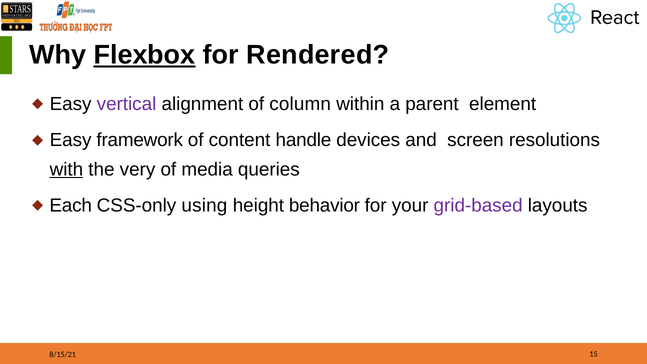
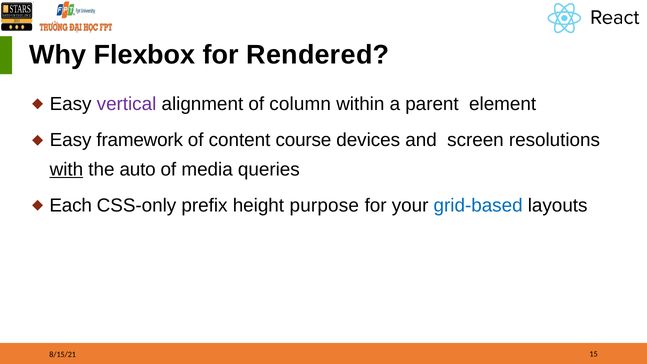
Flexbox underline: present -> none (144, 55)
handle: handle -> course (303, 140)
very: very -> auto (138, 169)
using: using -> prefix (205, 206)
behavior: behavior -> purpose (324, 206)
grid-based colour: purple -> blue (478, 206)
